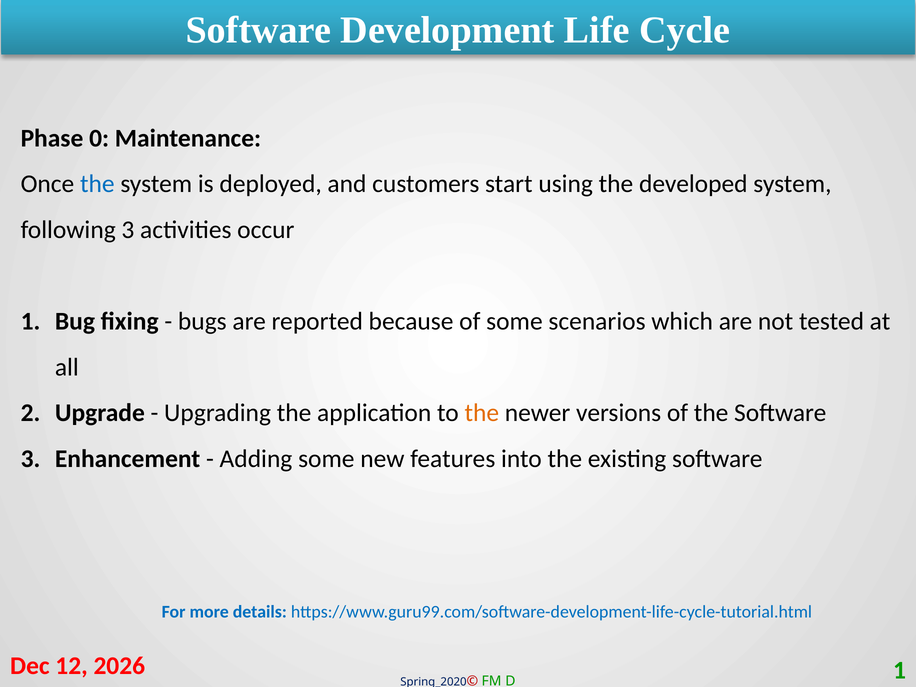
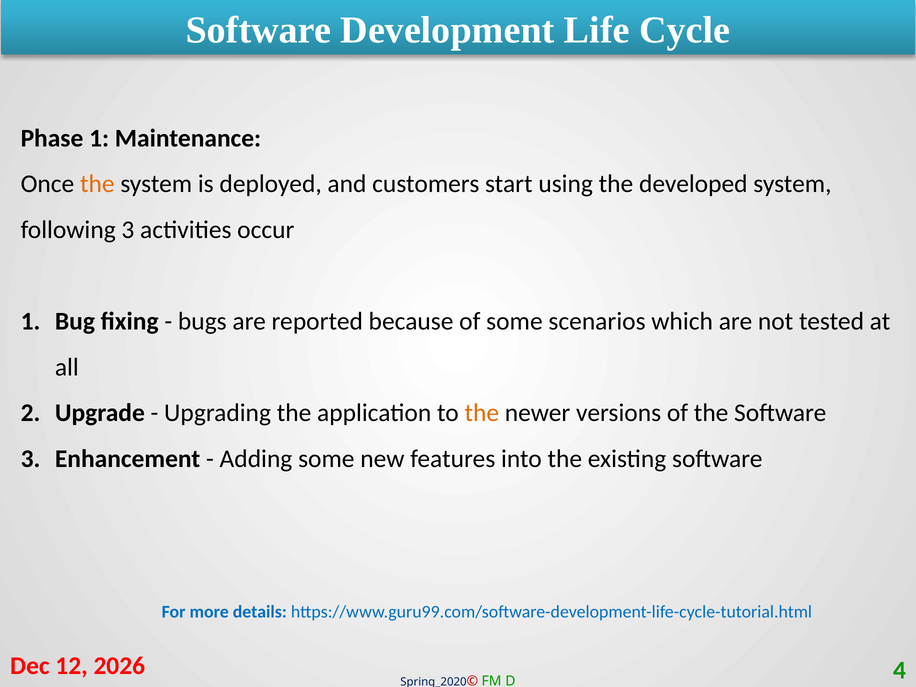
Phase 0: 0 -> 1 (99, 138)
the colour: blue -> orange (97, 184)
1: 1 -> 4 (900, 670)
